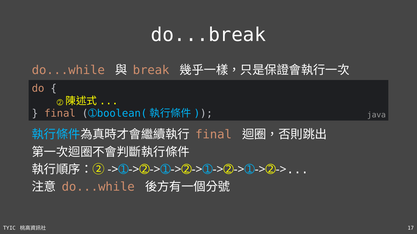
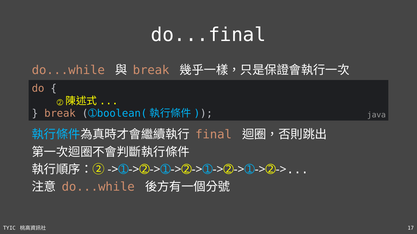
do...break: do...break -> do...final (208, 35)
final: final -> break (60, 114)
